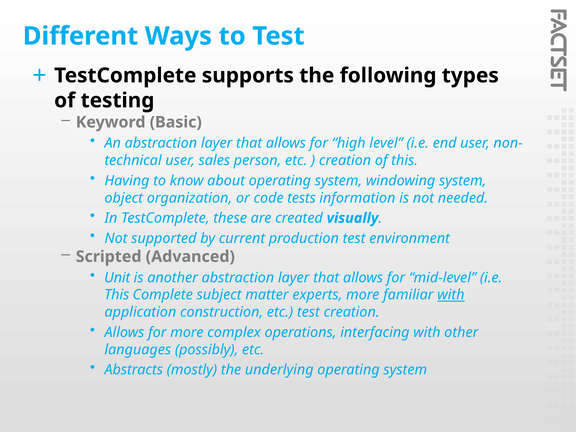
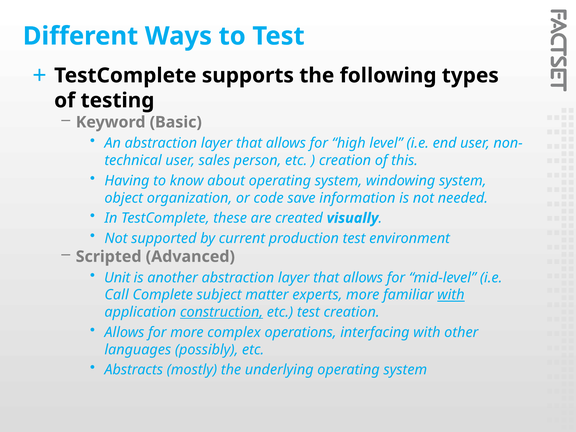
tests: tests -> save (301, 198)
This: This -> Call (117, 295)
construction underline: none -> present (222, 312)
